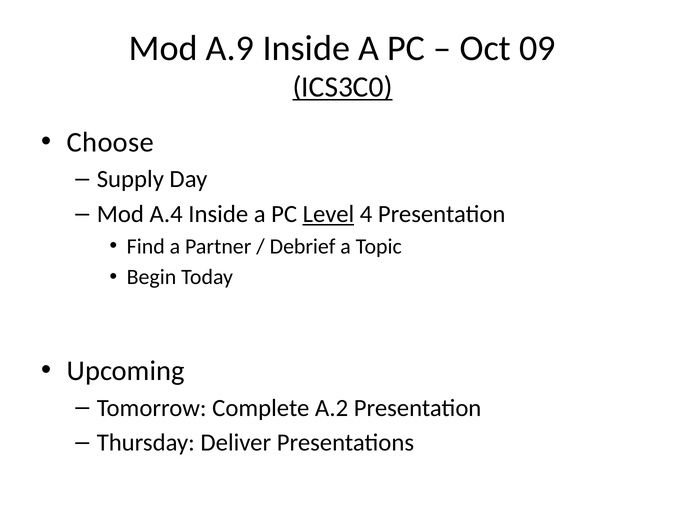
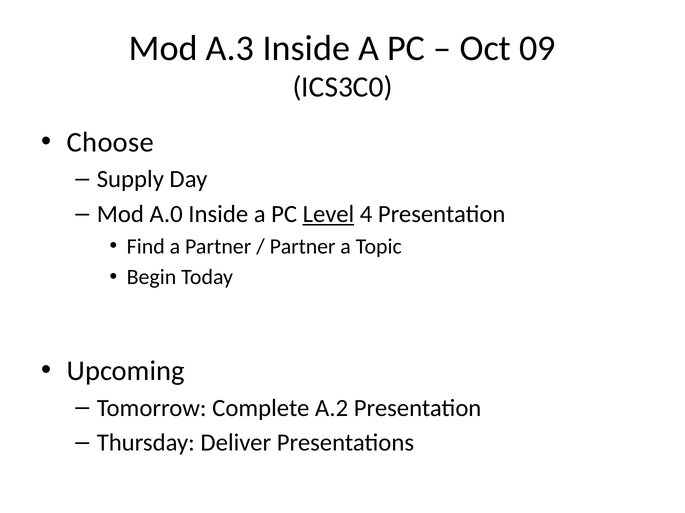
A.9: A.9 -> A.3 (230, 48)
ICS3C0 underline: present -> none (342, 87)
A.4: A.4 -> A.0 (166, 214)
Debrief: Debrief -> Partner (303, 247)
